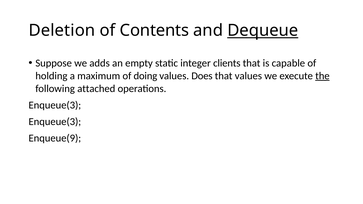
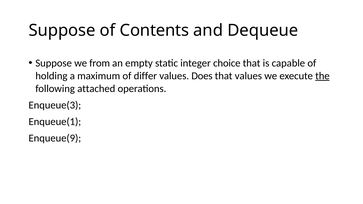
Deletion: Deletion -> Suppose (62, 31)
Dequeue underline: present -> none (263, 31)
adds: adds -> from (100, 63)
clients: clients -> choice (227, 63)
doing: doing -> differ (145, 76)
Enqueue(3: Enqueue(3 -> Enqueue(1 (55, 122)
